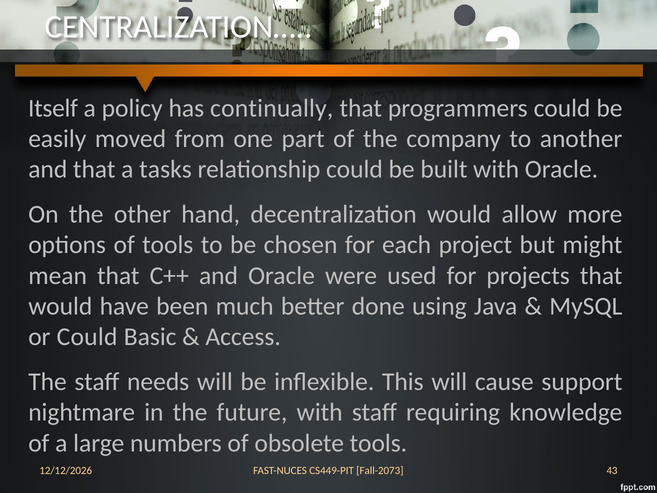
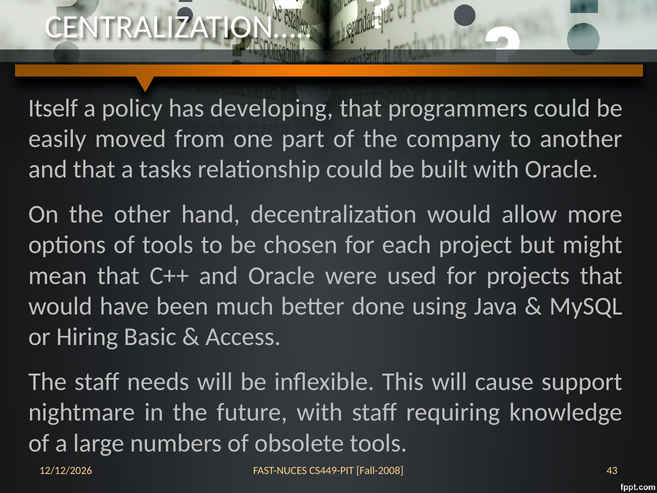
continually: continually -> developing (272, 108)
or Could: Could -> Hiring (87, 337)
Fall-2073: Fall-2073 -> Fall-2008 (380, 471)
